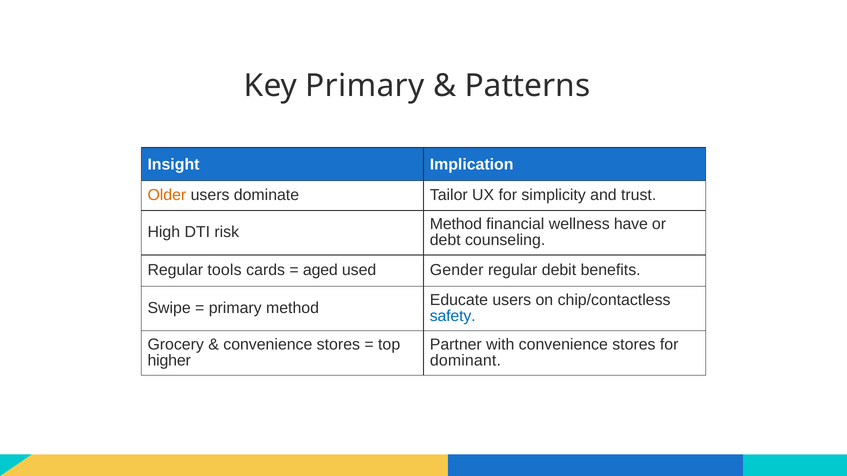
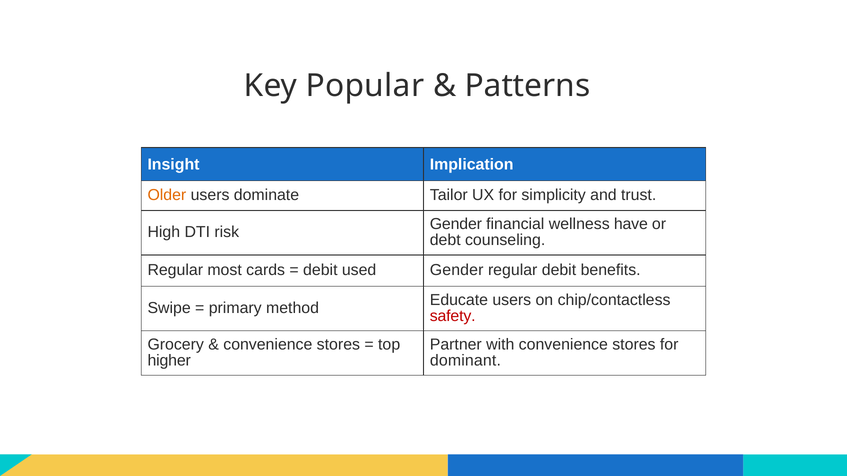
Key Primary: Primary -> Popular (365, 86)
Method: Method -> Gender (456, 224)
tools: tools -> most (225, 270)
aged: aged -> debit (320, 270)
safety colour: blue -> red (453, 316)
